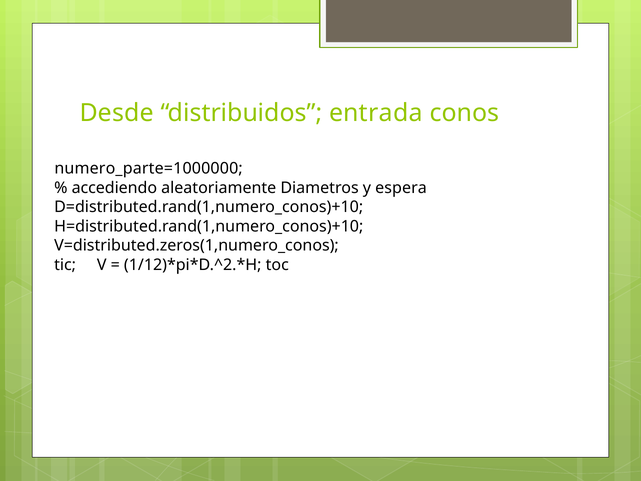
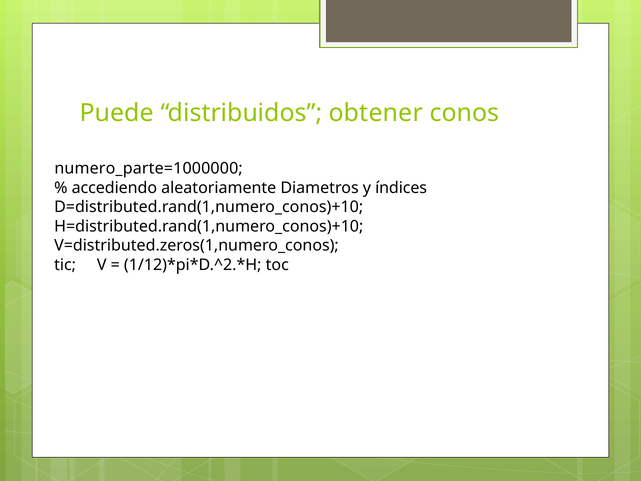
Desde: Desde -> Puede (117, 113)
entrada: entrada -> obtener (376, 113)
espera: espera -> índices (401, 188)
